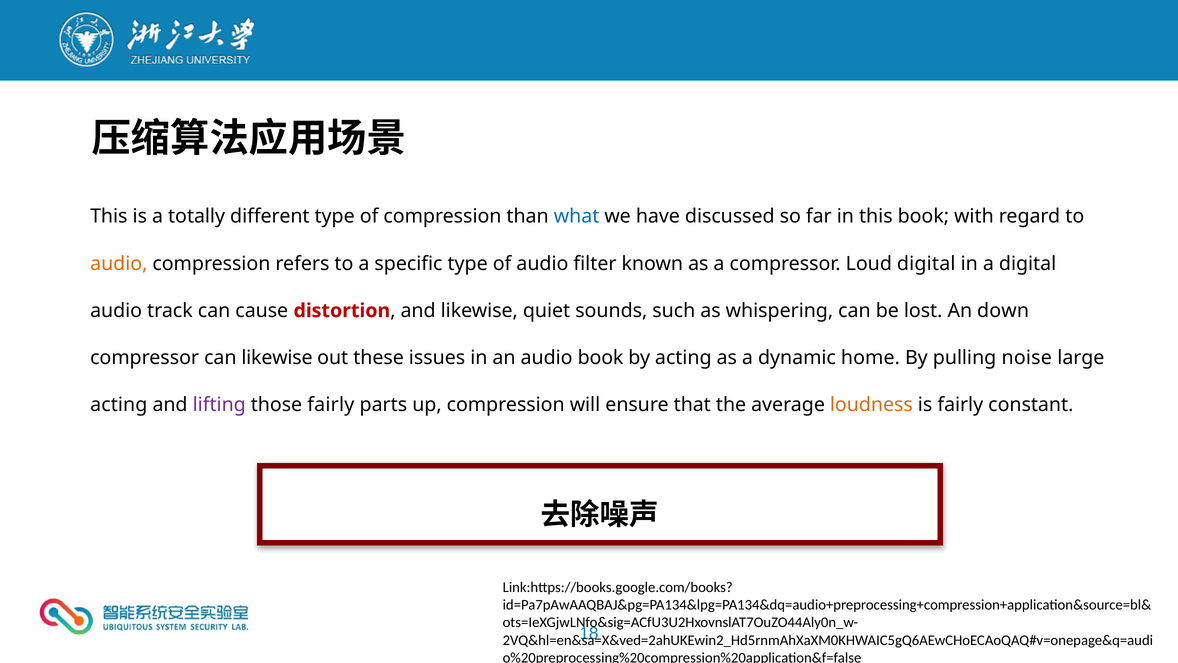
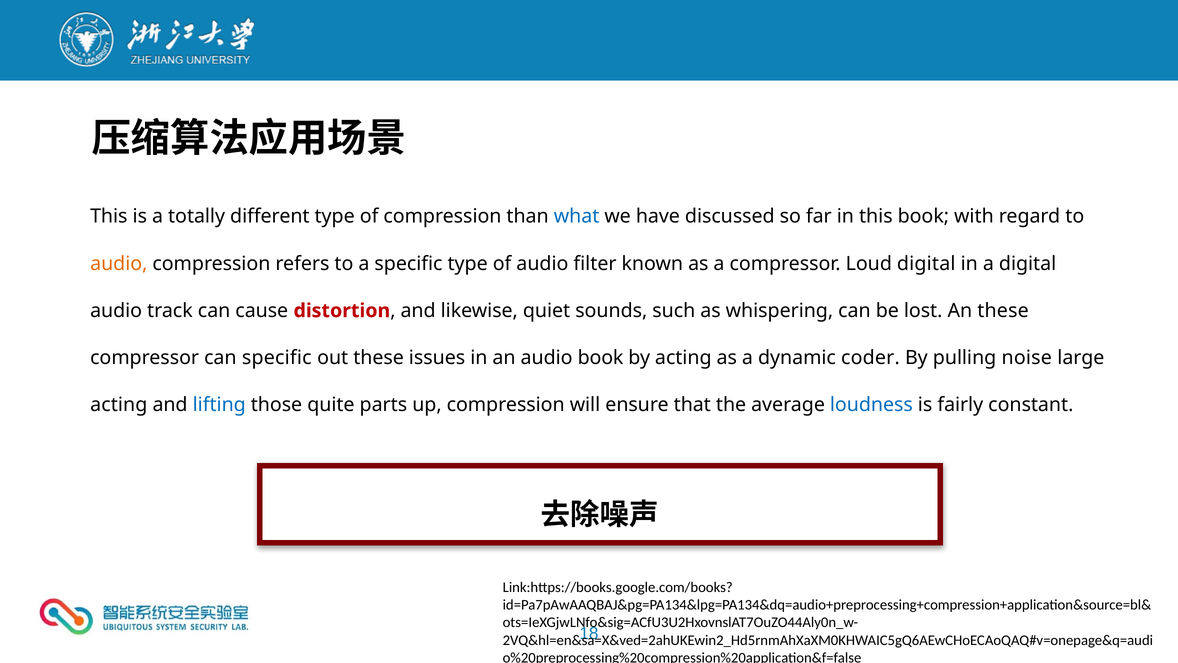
An down: down -> these (1003, 311)
can likewise: likewise -> specific (277, 358)
home: home -> coder (870, 358)
lifting colour: purple -> blue (219, 405)
those fairly: fairly -> quite (331, 405)
loudness colour: orange -> blue (871, 405)
